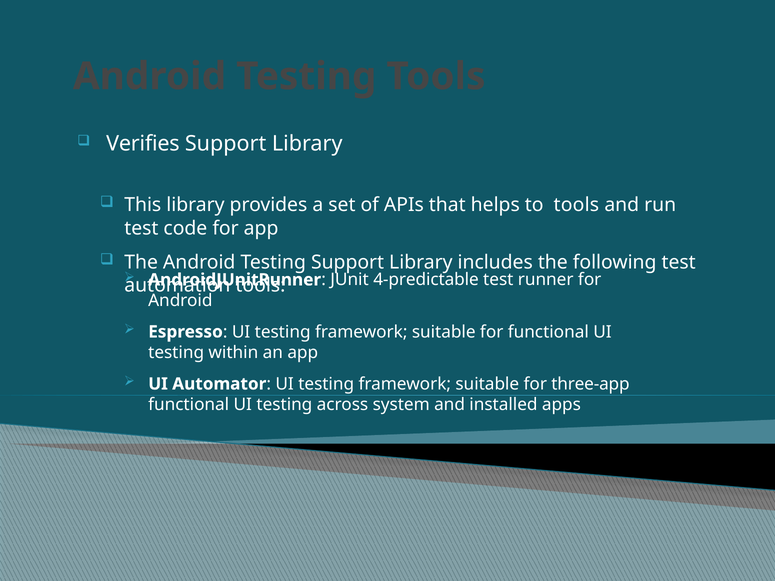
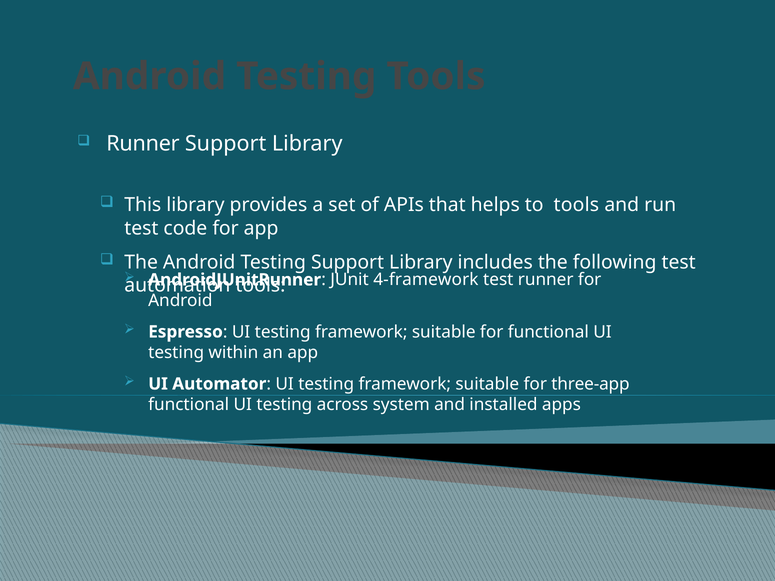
Verifies: Verifies -> Runner (143, 144)
4-predictable: 4-predictable -> 4-framework (426, 280)
